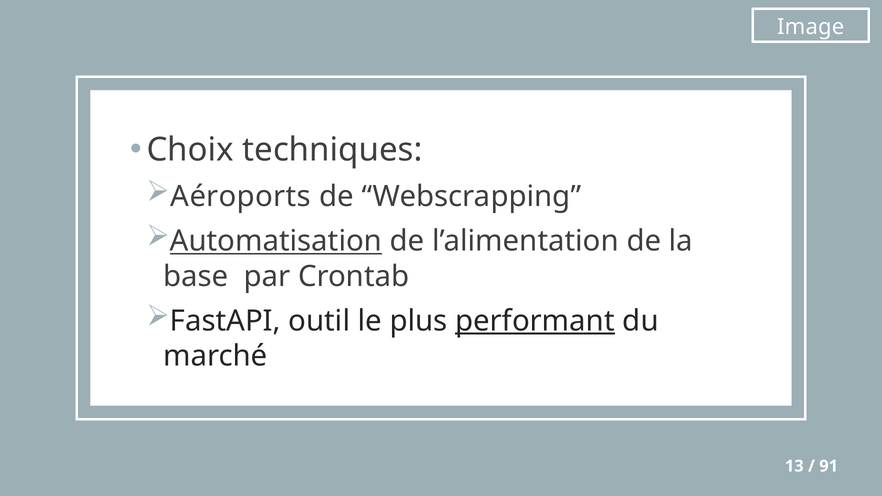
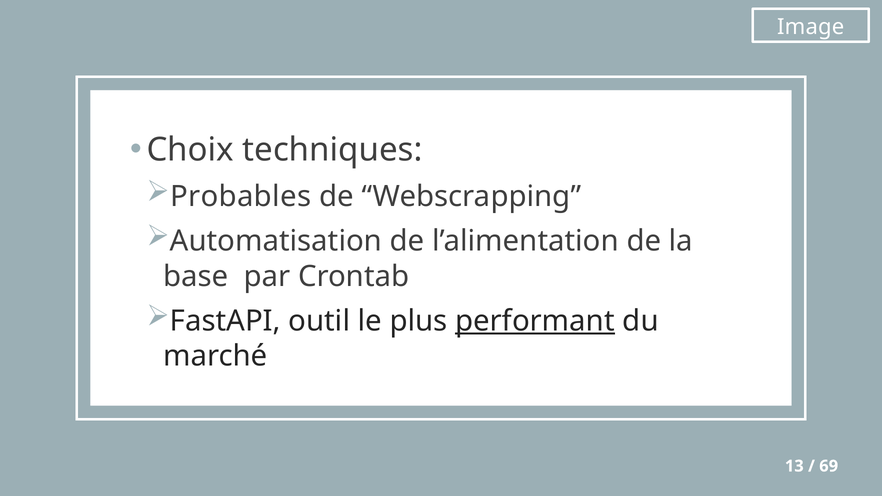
Aéroports: Aéroports -> Probables (241, 197)
Automatisation underline: present -> none (276, 241)
91: 91 -> 69 (829, 466)
